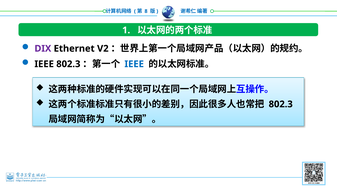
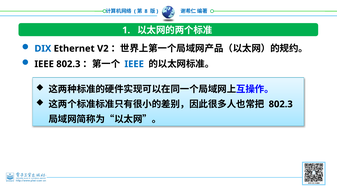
DIX colour: purple -> blue (43, 48)
